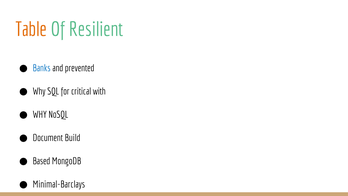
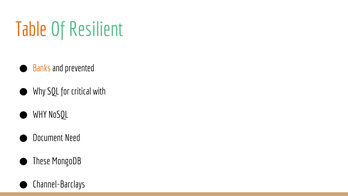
Banks colour: blue -> orange (42, 68)
Build: Build -> Need (73, 138)
Based: Based -> These (41, 161)
Minimal-Barclays: Minimal-Barclays -> Channel-Barclays (59, 184)
